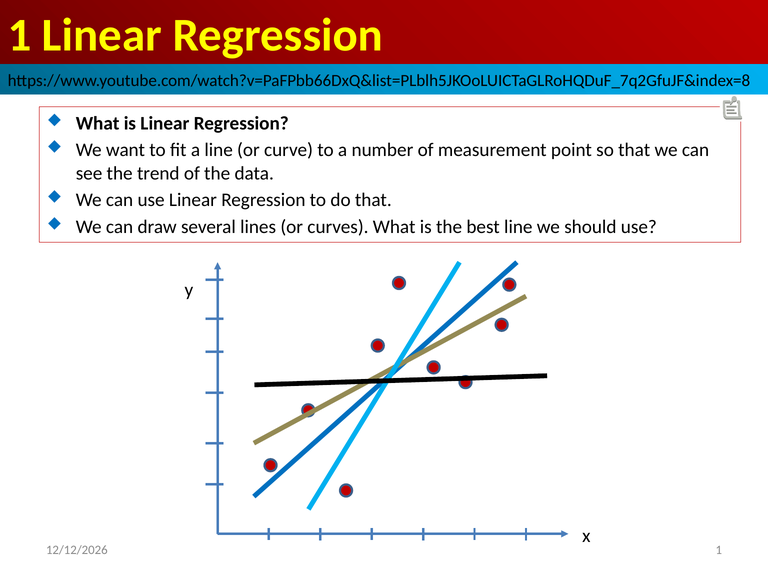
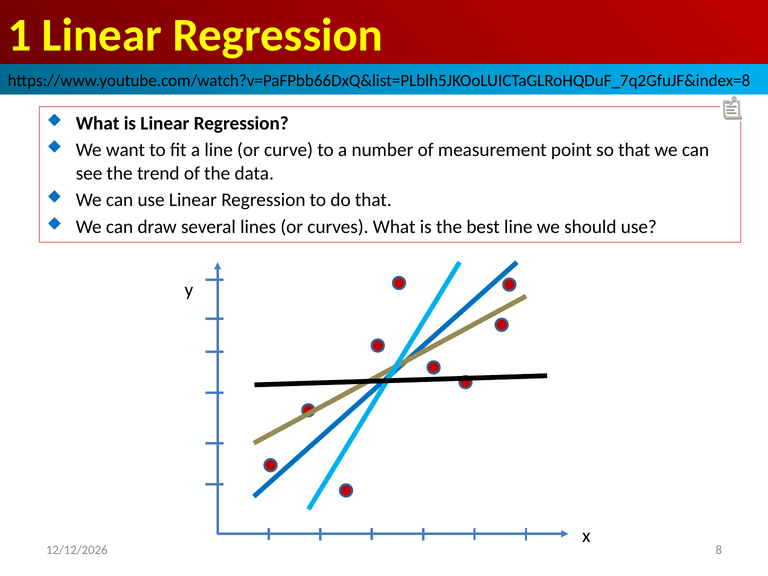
1: 1 -> 8 (719, 550)
